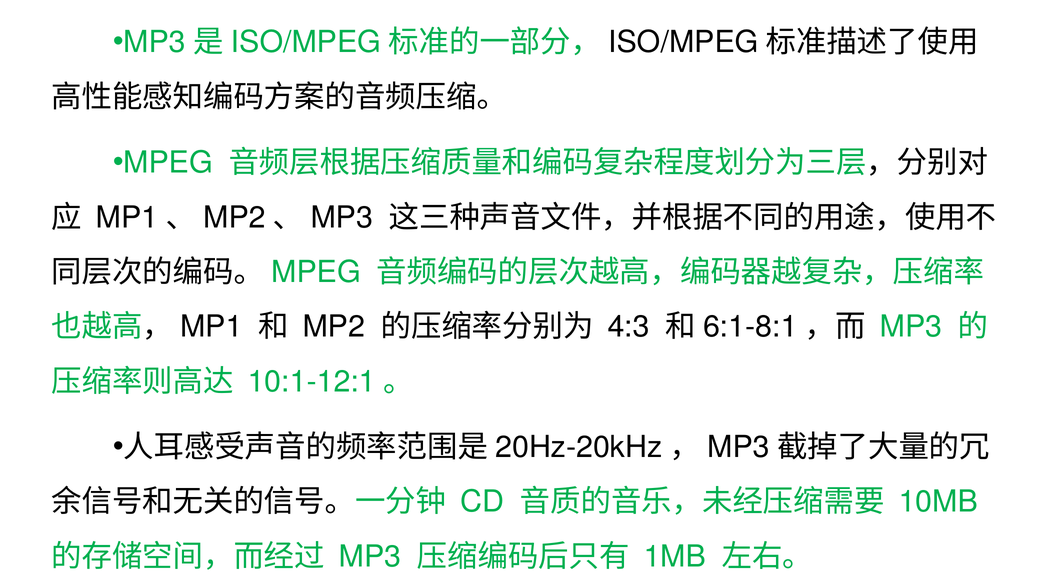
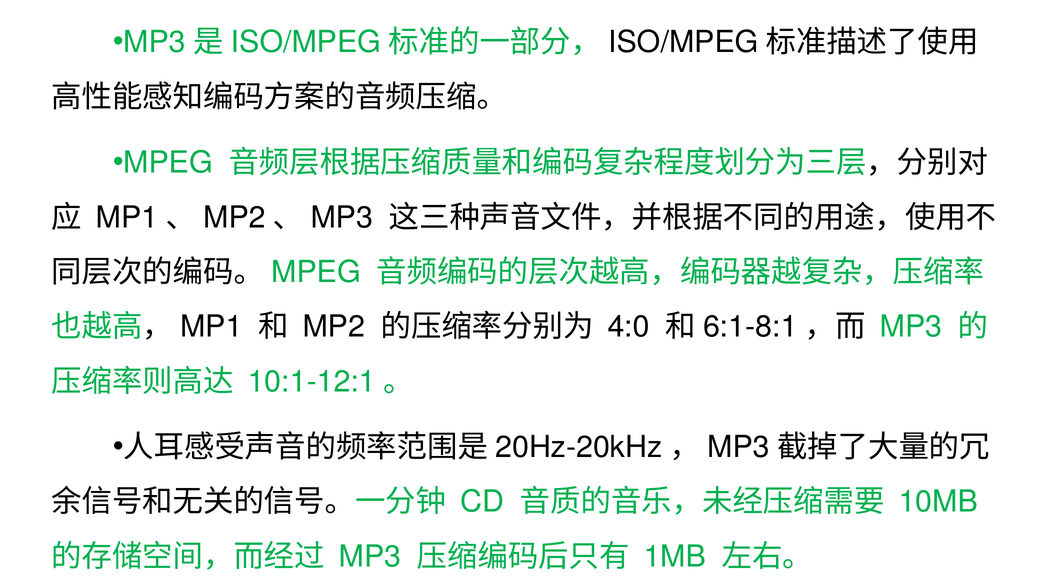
4:3: 4:3 -> 4:0 (629, 327)
